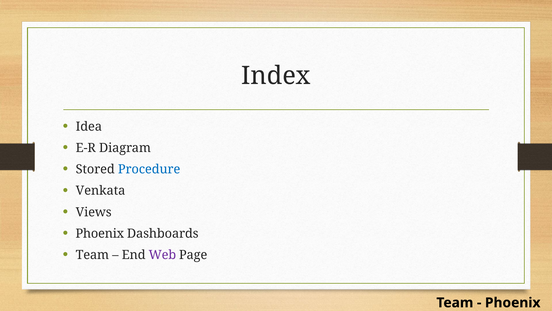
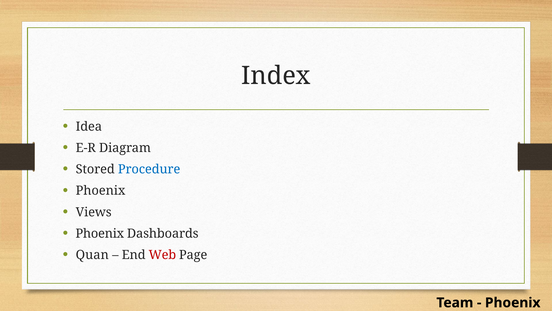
Venkata: Venkata -> Phoenix (101, 190)
Team: Team -> Quan (92, 255)
Web colour: purple -> red (162, 255)
